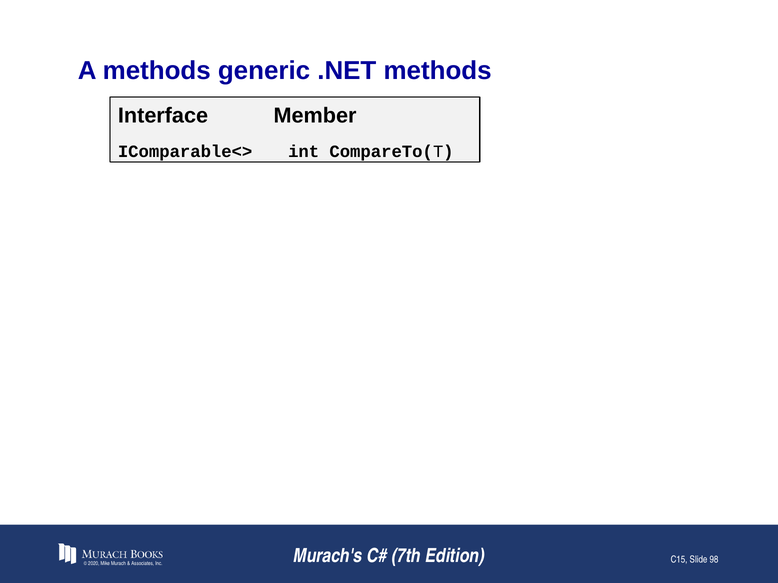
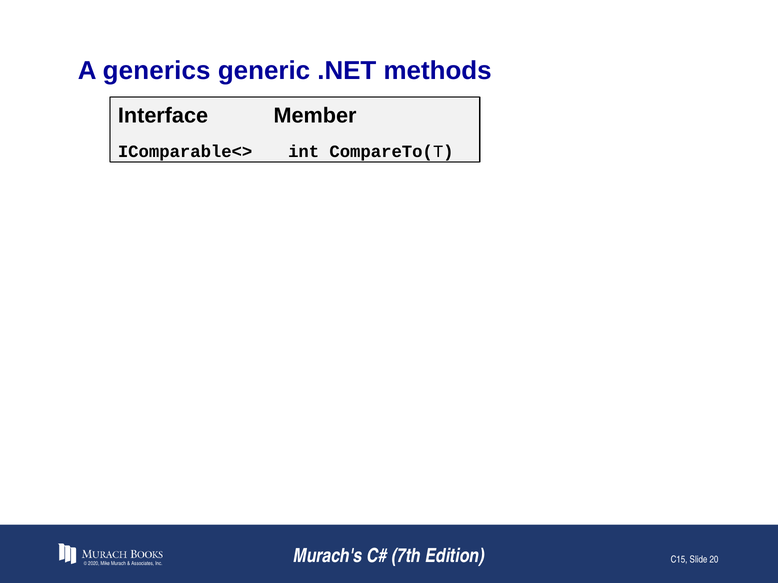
A methods: methods -> generics (157, 71)
98: 98 -> 20 (714, 560)
